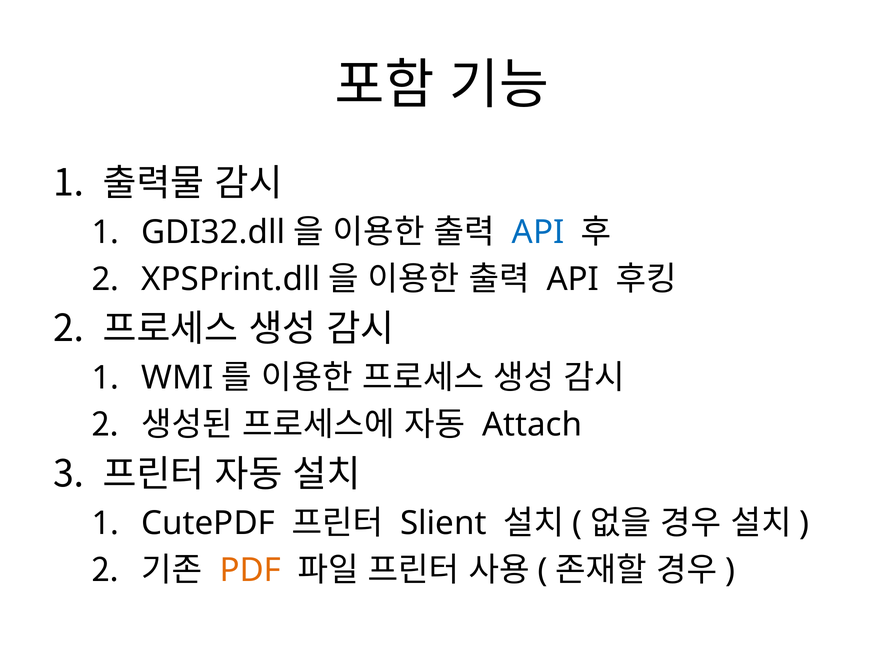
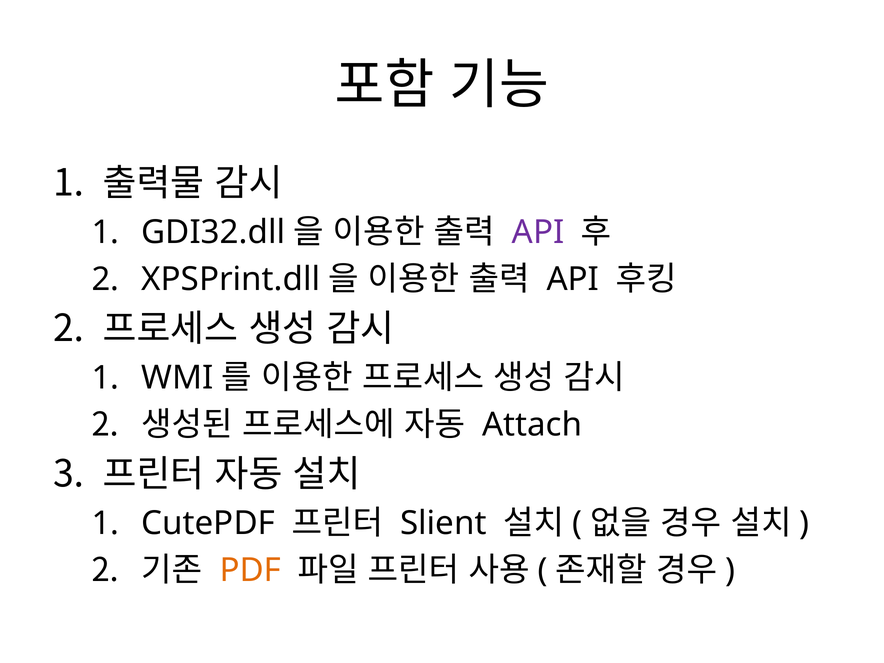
API colour: blue -> purple (538, 232)
